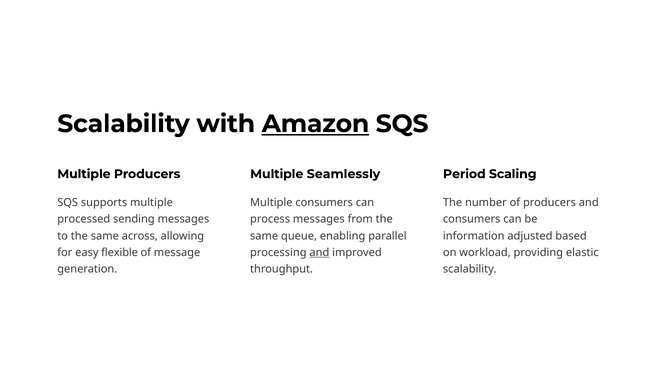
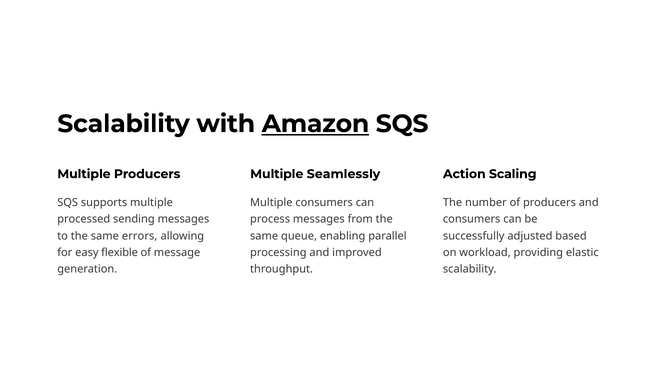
Period: Period -> Action (464, 174)
across: across -> errors (140, 236)
information: information -> successfully (474, 236)
and underline: present -> none (319, 252)
